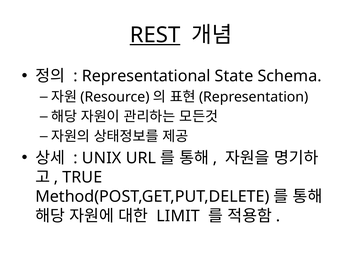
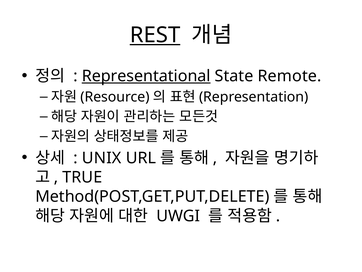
Representational underline: none -> present (146, 76)
Schema: Schema -> Remote (290, 76)
LIMIT: LIMIT -> UWGI (178, 216)
